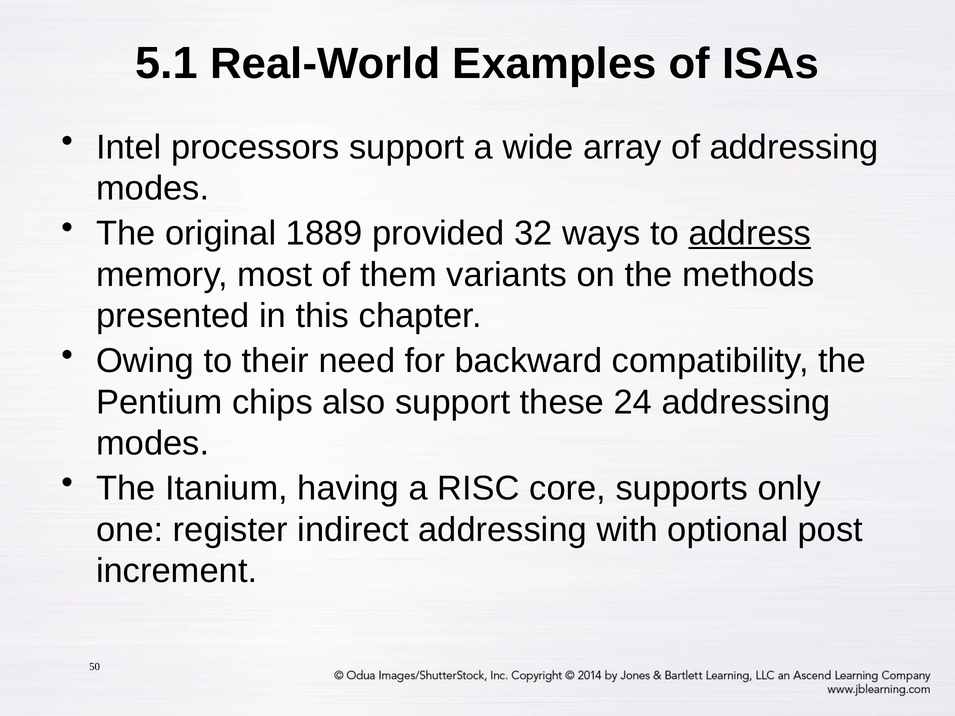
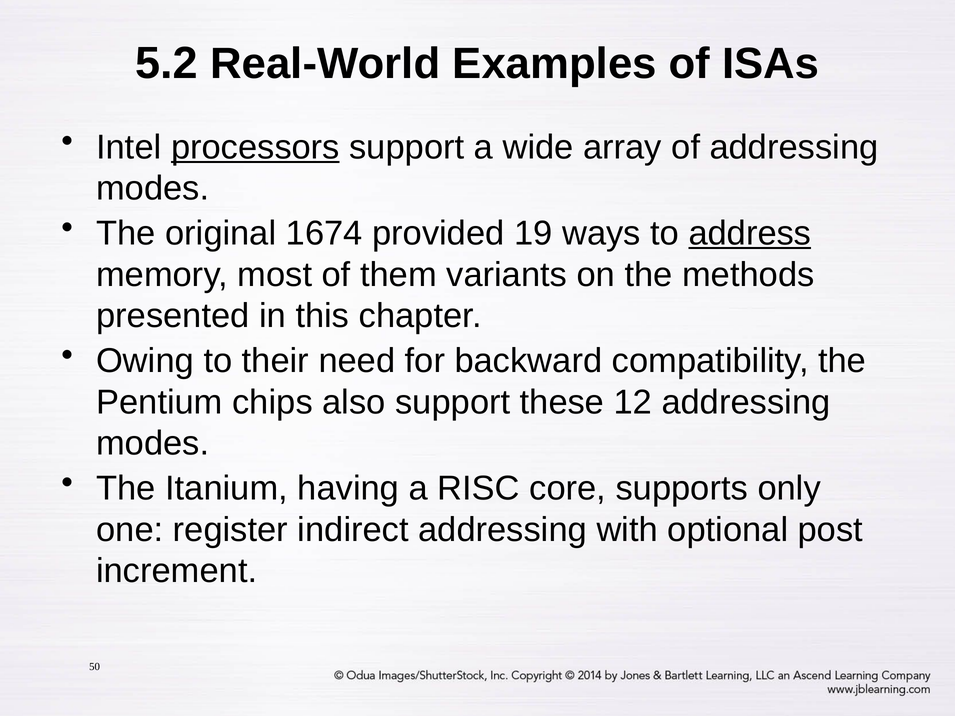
5.1: 5.1 -> 5.2 (166, 64)
processors underline: none -> present (255, 147)
1889: 1889 -> 1674 (324, 233)
32: 32 -> 19 (533, 233)
24: 24 -> 12 (633, 402)
